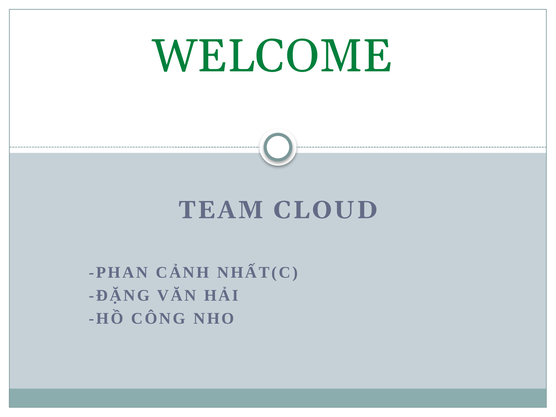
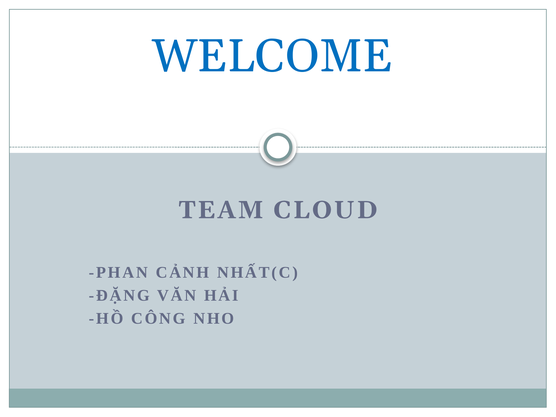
WELCOME colour: green -> blue (272, 56)
